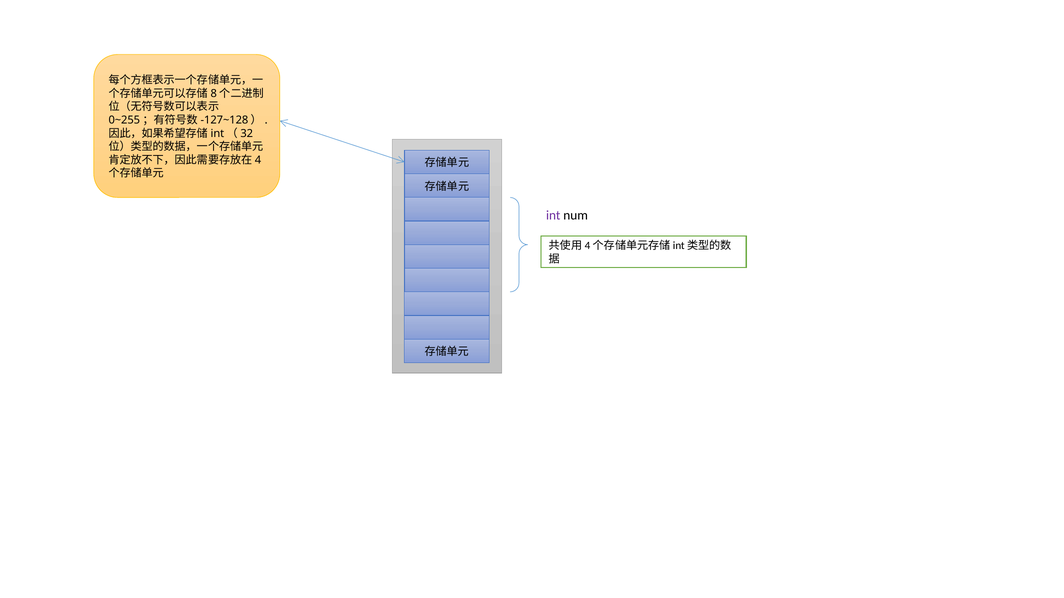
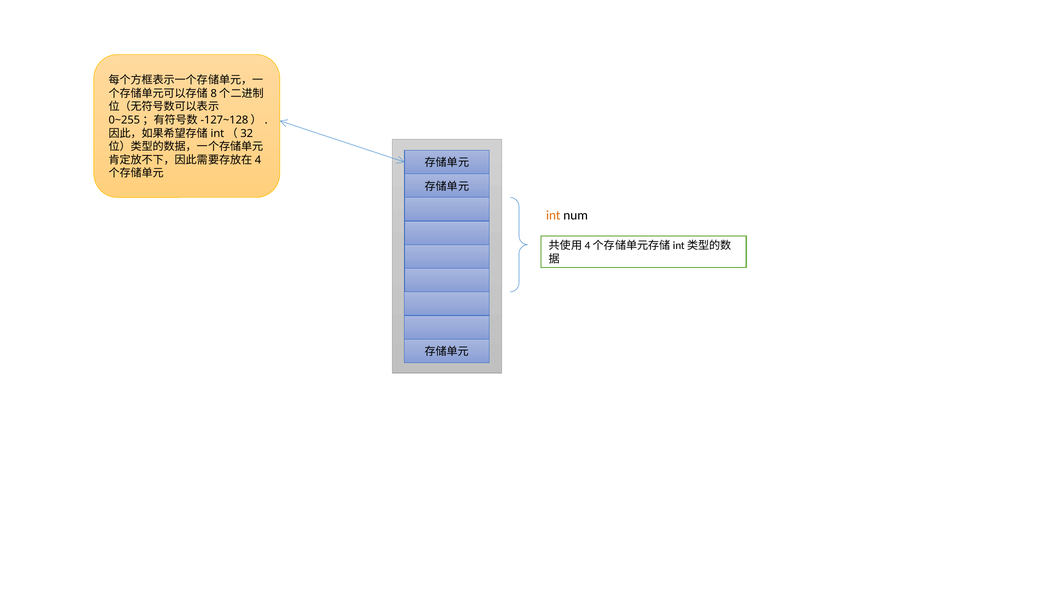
int colour: purple -> orange (553, 216)
